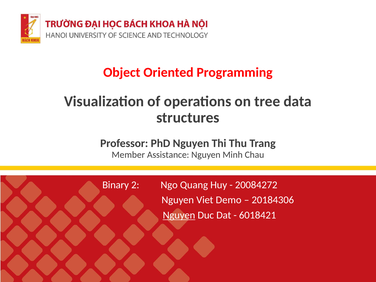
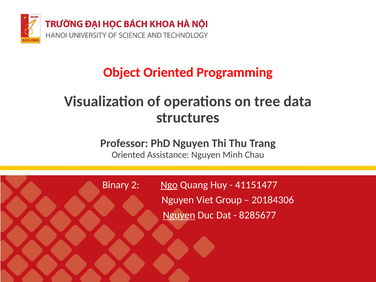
Member: Member -> Oriented (128, 155)
Ngo underline: none -> present (169, 185)
20084272: 20084272 -> 41151477 (256, 185)
Demo: Demo -> Group (229, 200)
6018421: 6018421 -> 8285677 (258, 215)
